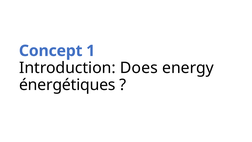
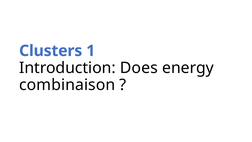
Concept: Concept -> Clusters (51, 51)
énergétiques: énergétiques -> combinaison (67, 85)
